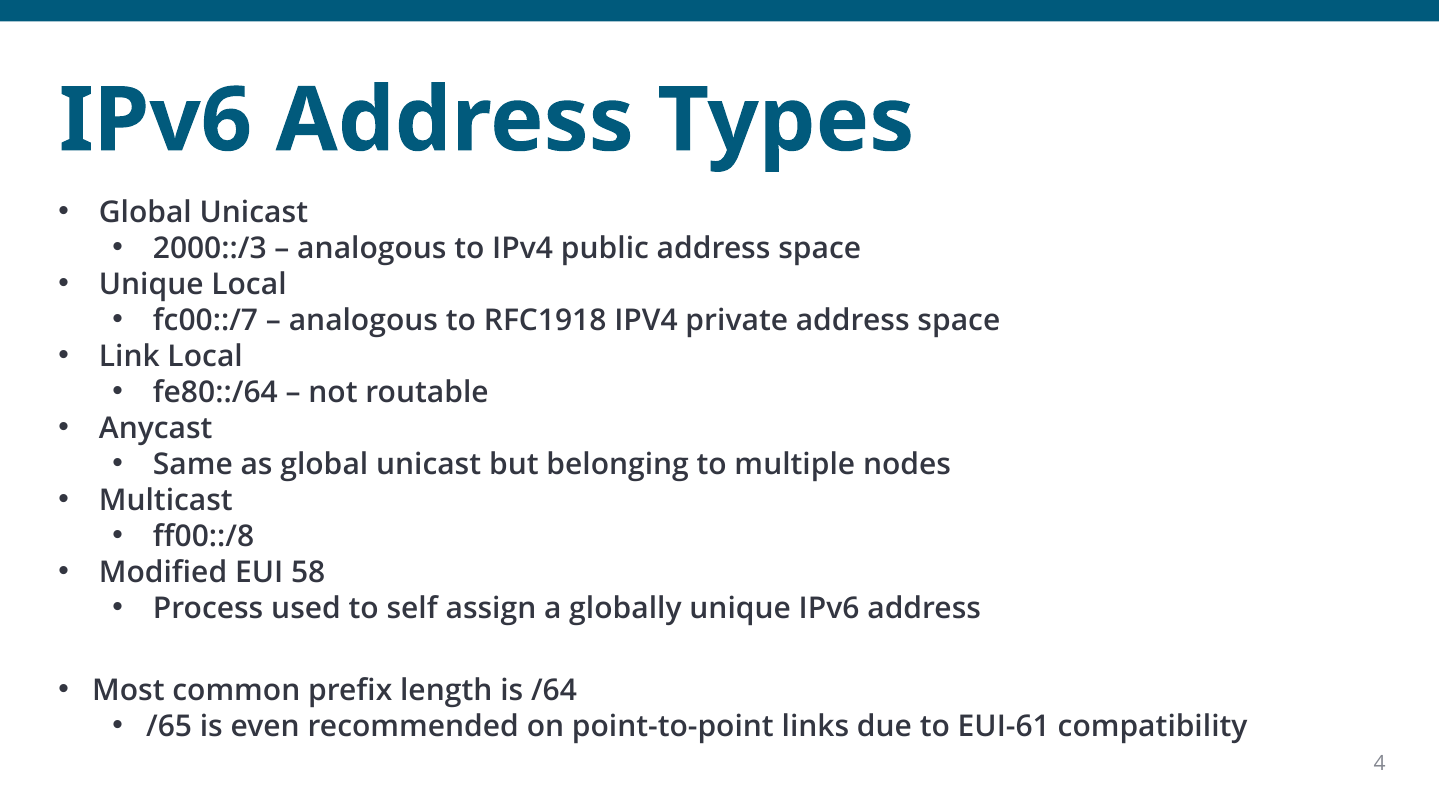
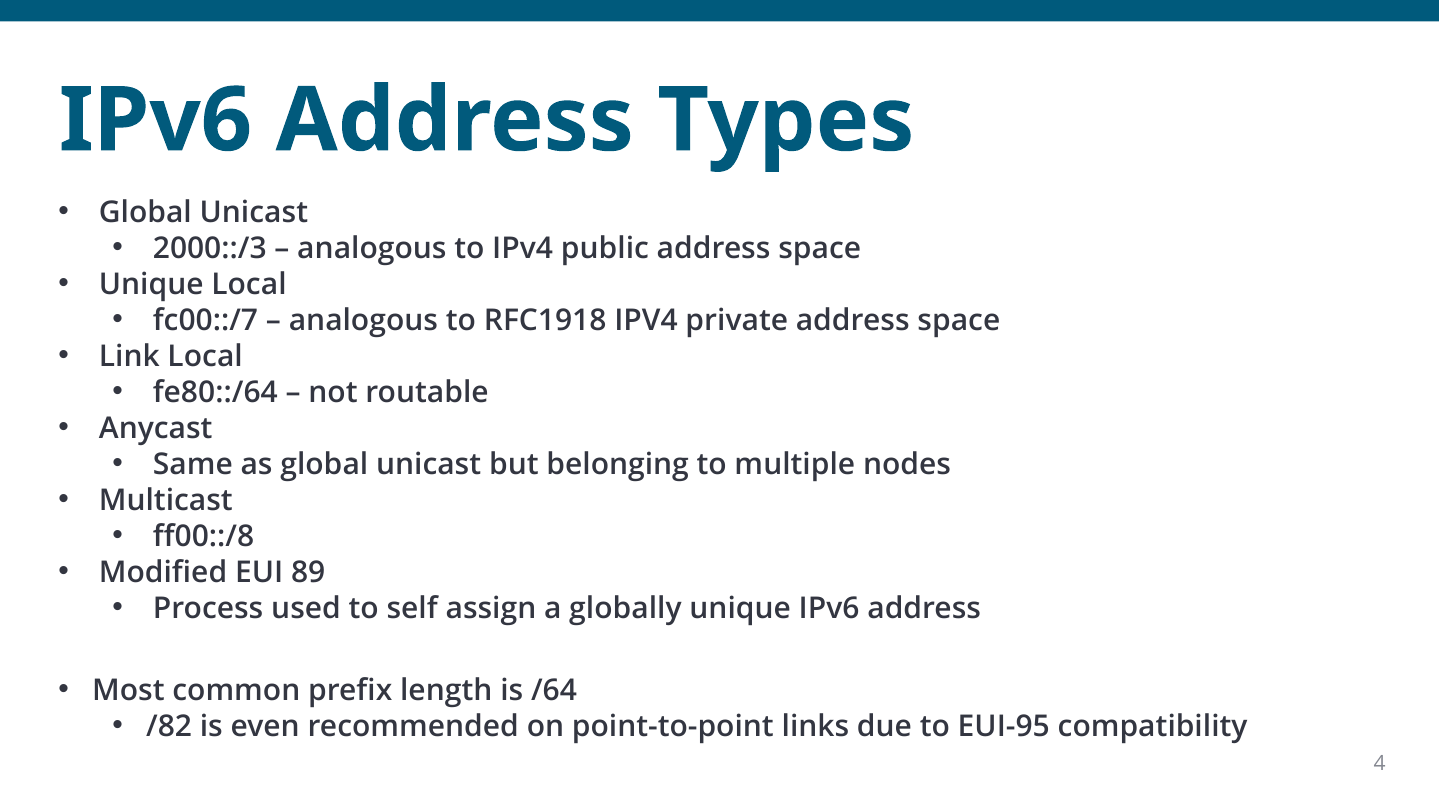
58: 58 -> 89 (308, 573)
/65: /65 -> /82 (169, 727)
EUI-61: EUI-61 -> EUI-95 (1004, 727)
